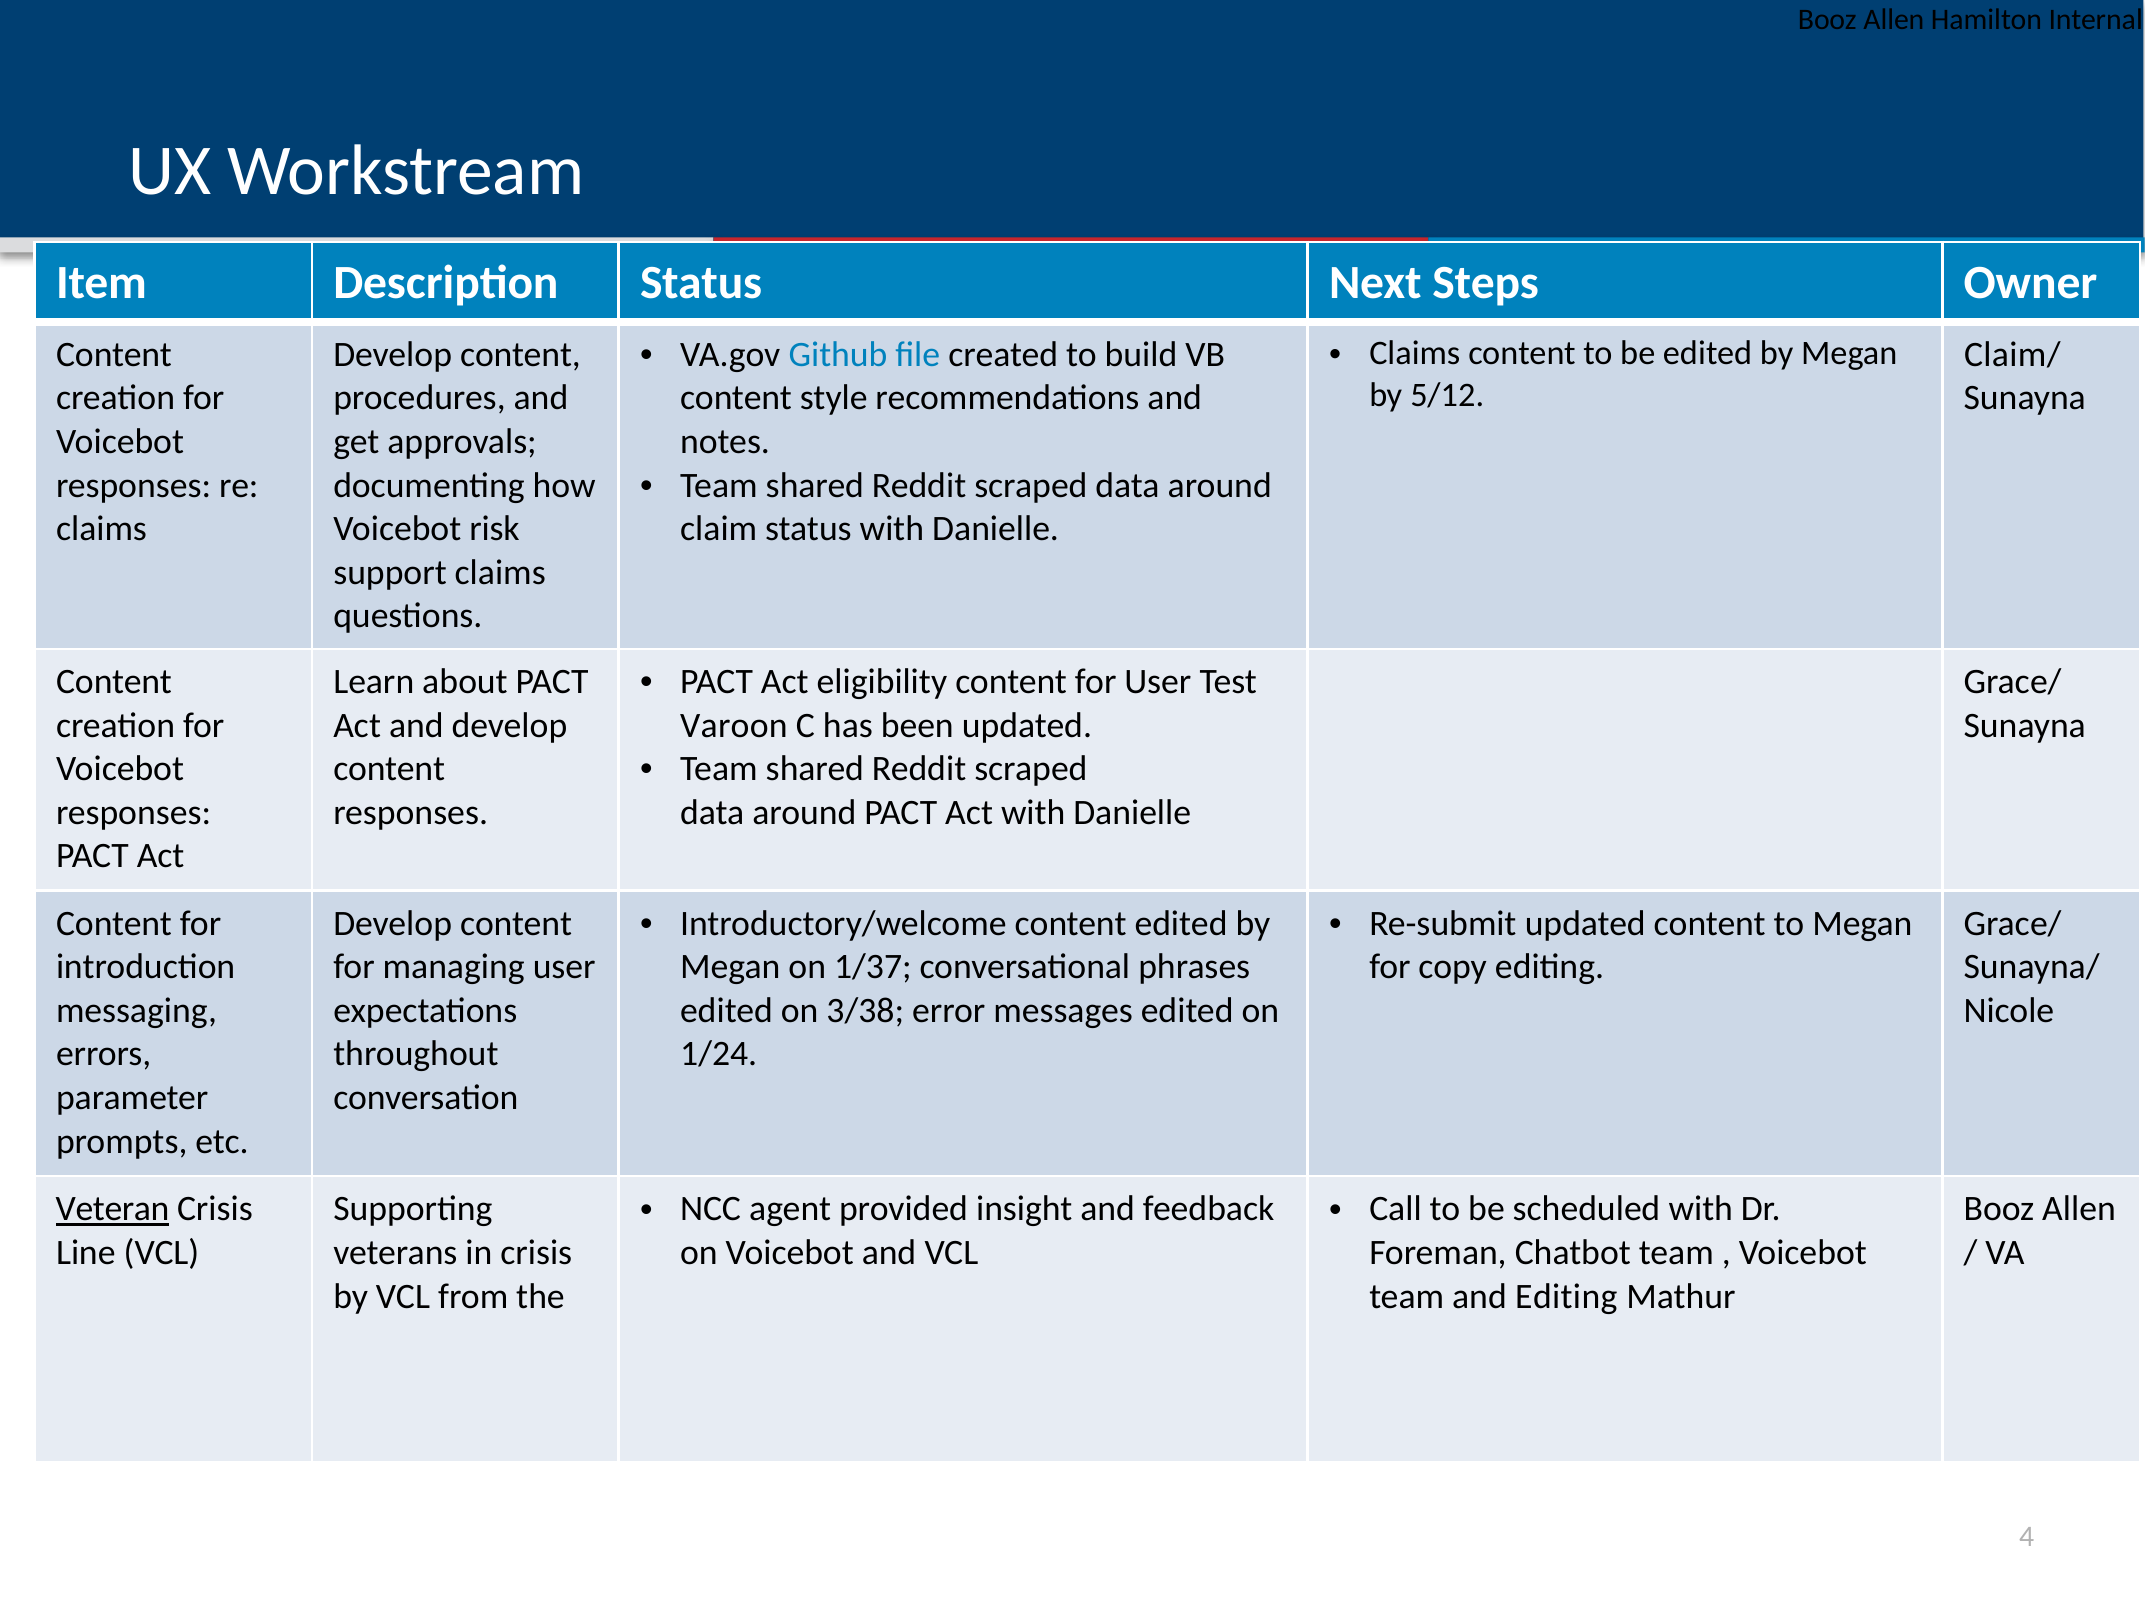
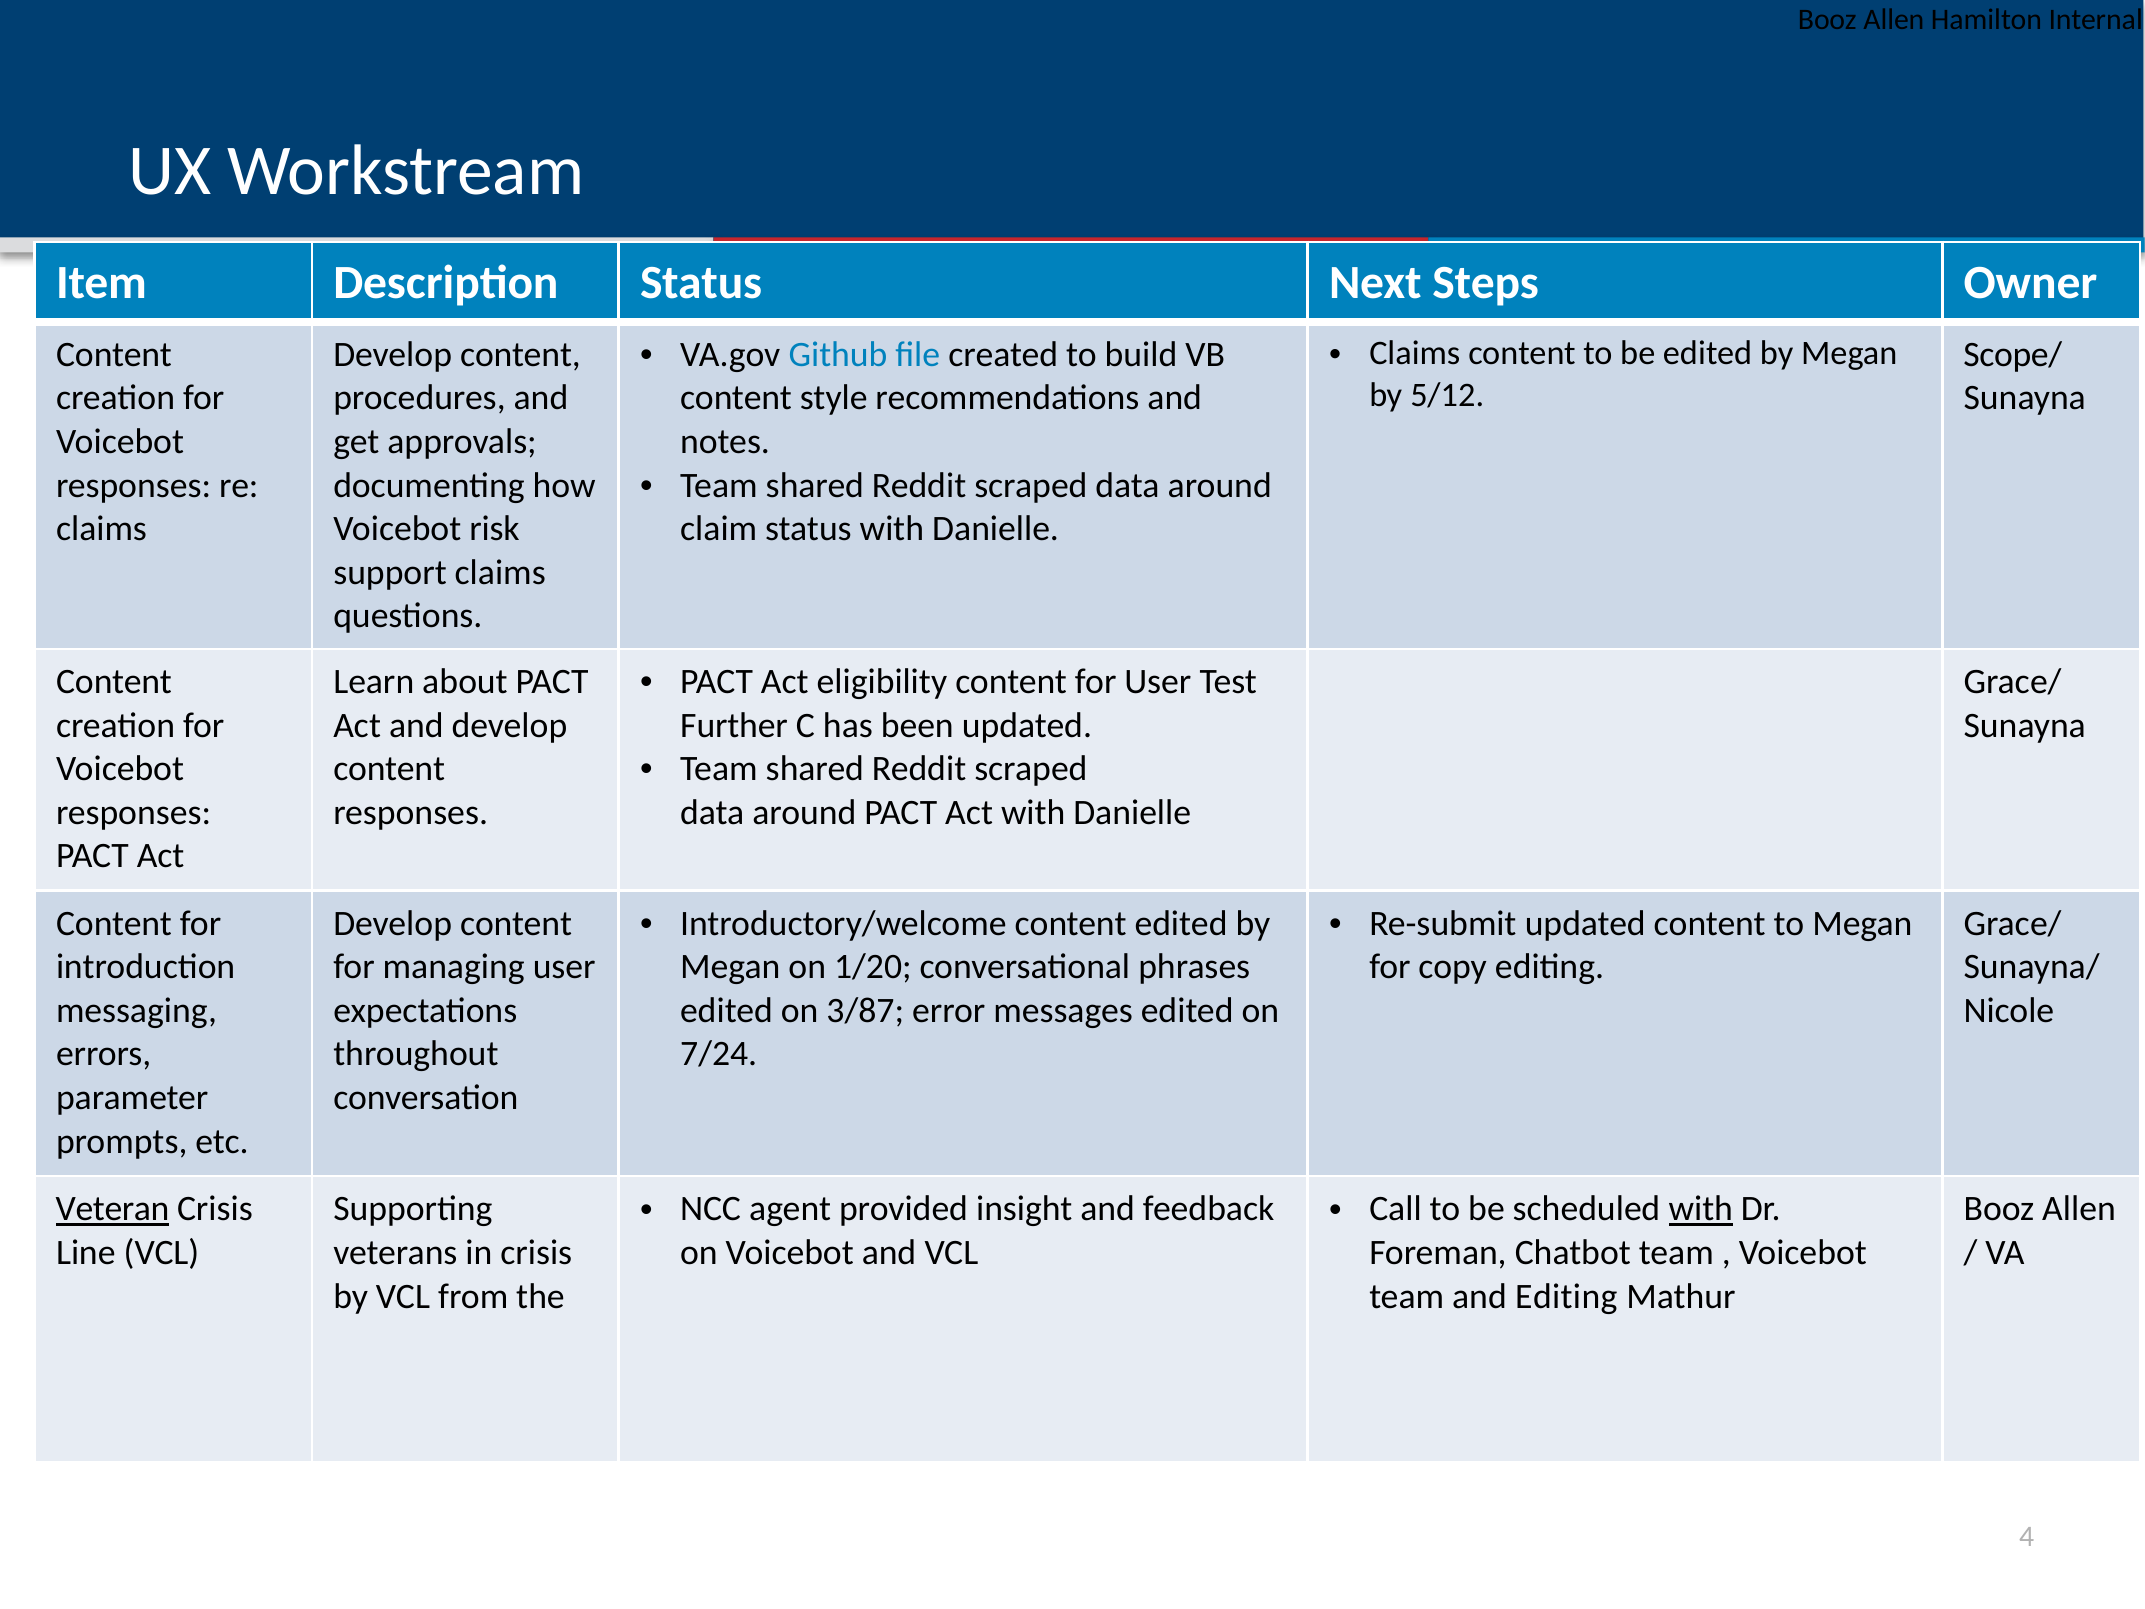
Claim/: Claim/ -> Scope/ (2013, 355)
Varoon: Varoon -> Further (734, 725)
1/37: 1/37 -> 1/20 (873, 967)
3/38: 3/38 -> 3/87 (865, 1010)
1/24: 1/24 -> 7/24 (719, 1054)
with underline: none -> present (1701, 1209)
